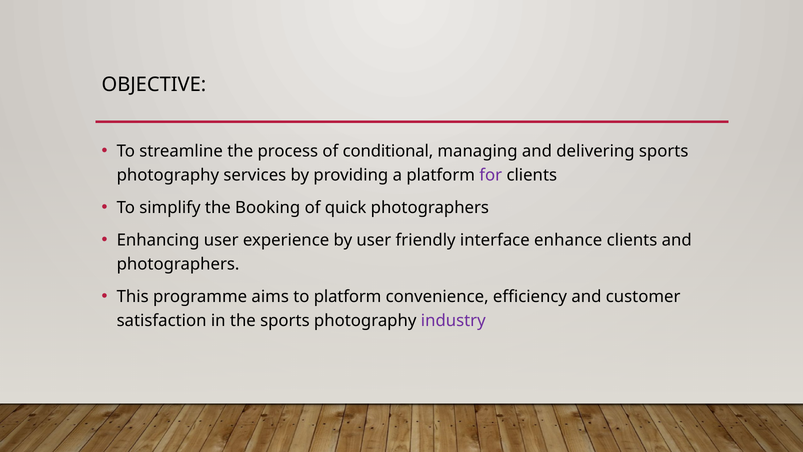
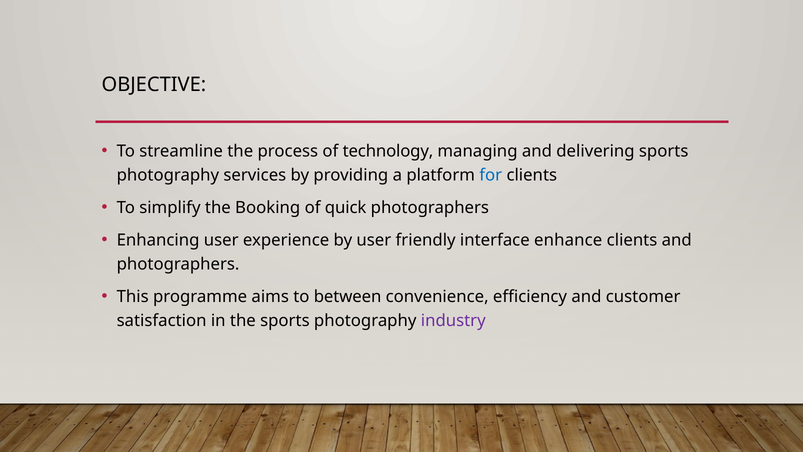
conditional: conditional -> technology (388, 151)
for colour: purple -> blue (491, 175)
to platform: platform -> between (348, 297)
